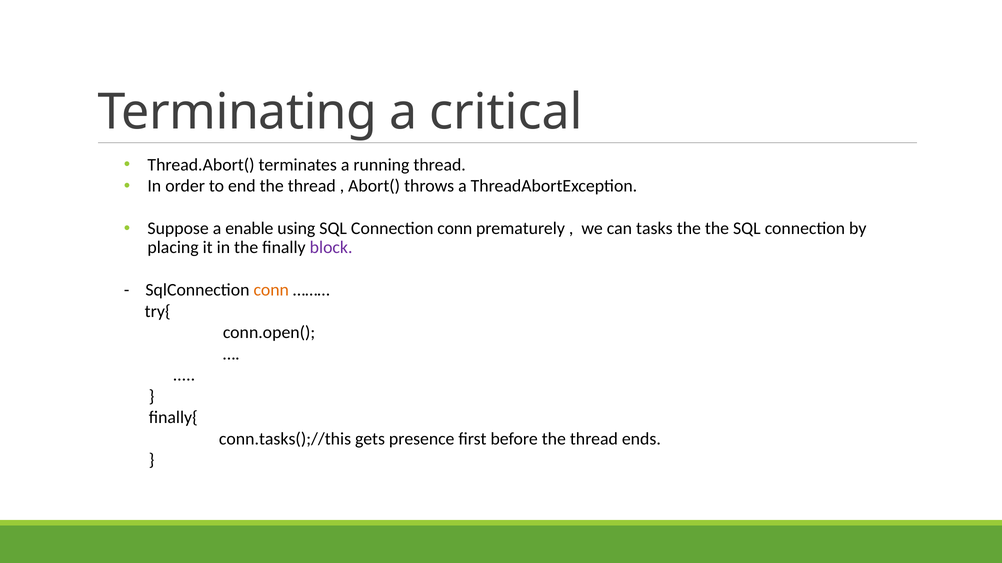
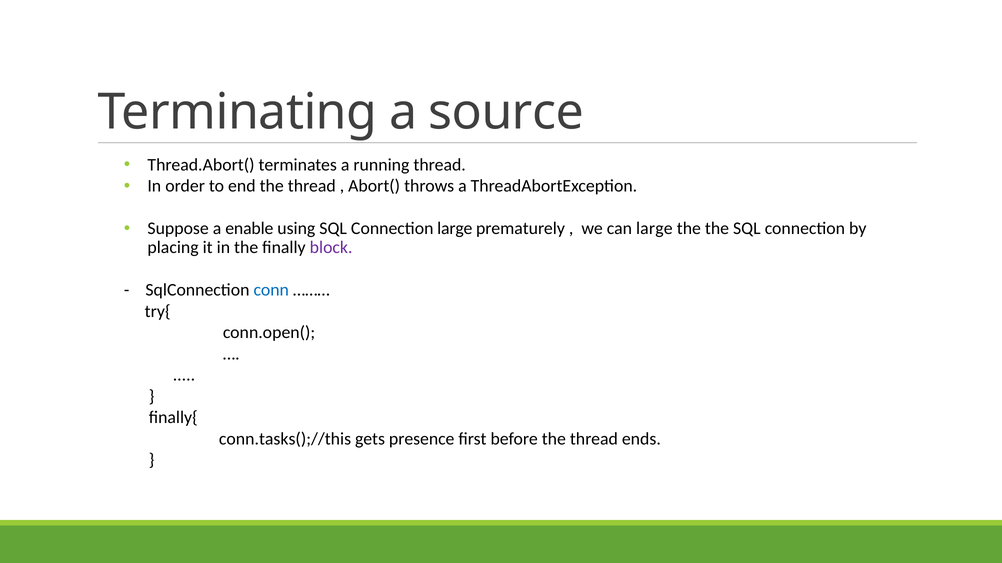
critical: critical -> source (506, 112)
Connection conn: conn -> large (455, 229)
can tasks: tasks -> large (654, 229)
conn colour: orange -> blue (271, 290)
